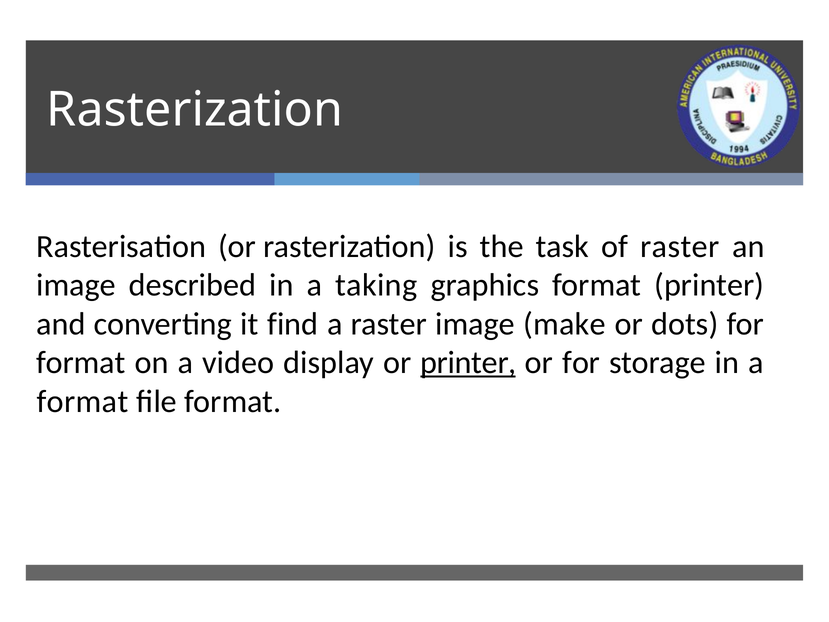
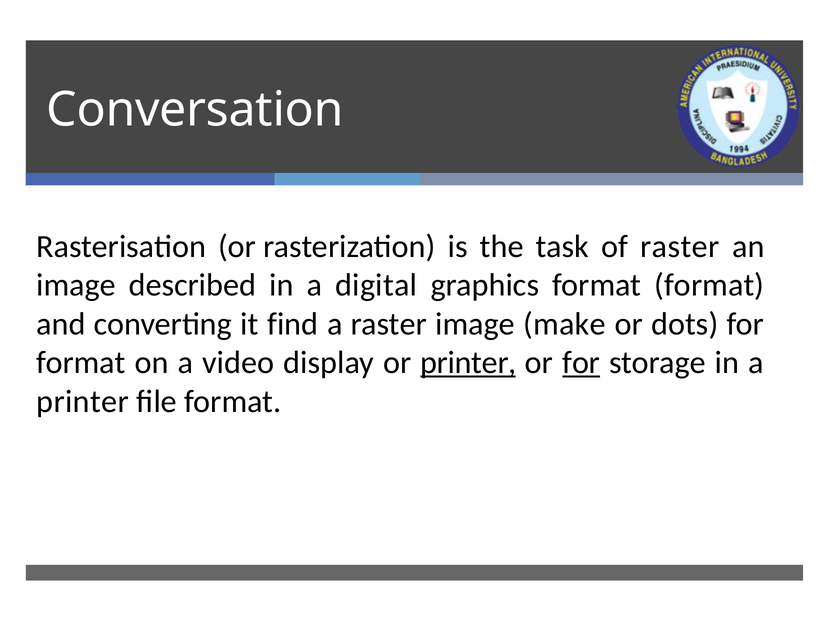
Rasterization: Rasterization -> Conversation (195, 110)
taking: taking -> digital (376, 285)
format printer: printer -> format (709, 285)
for underline: none -> present (581, 363)
format: format -> printer (83, 401)
